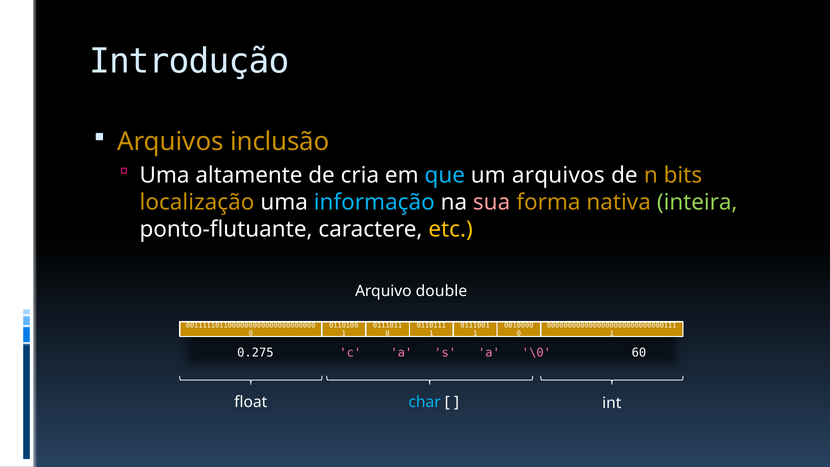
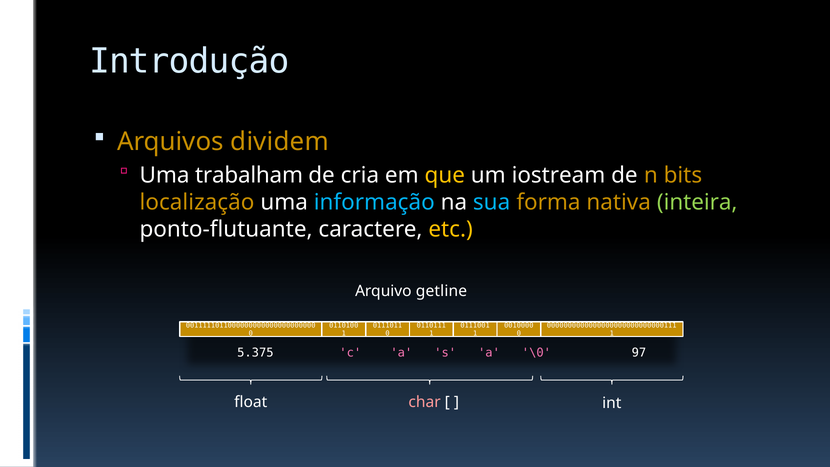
inclusão: inclusão -> dividem (280, 142)
altamente: altamente -> trabalham (249, 175)
que colour: light blue -> yellow (445, 175)
um arquivos: arquivos -> iostream (558, 175)
sua colour: pink -> light blue (492, 202)
double: double -> getline (441, 291)
0.275: 0.275 -> 5.375 (255, 352)
60: 60 -> 97 (639, 352)
char colour: light blue -> pink (425, 402)
